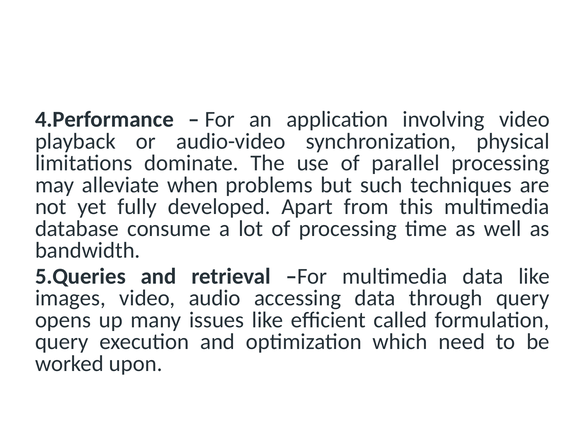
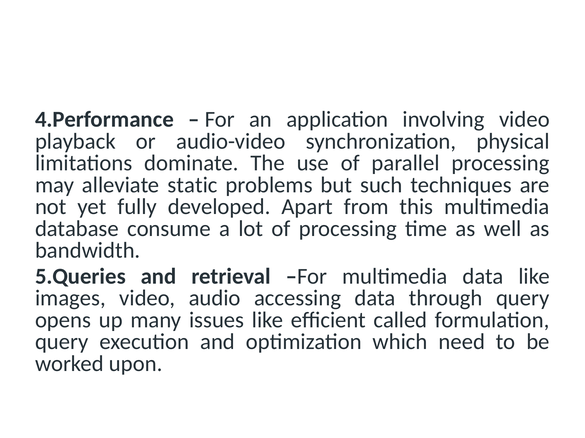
when: when -> static (192, 185)
